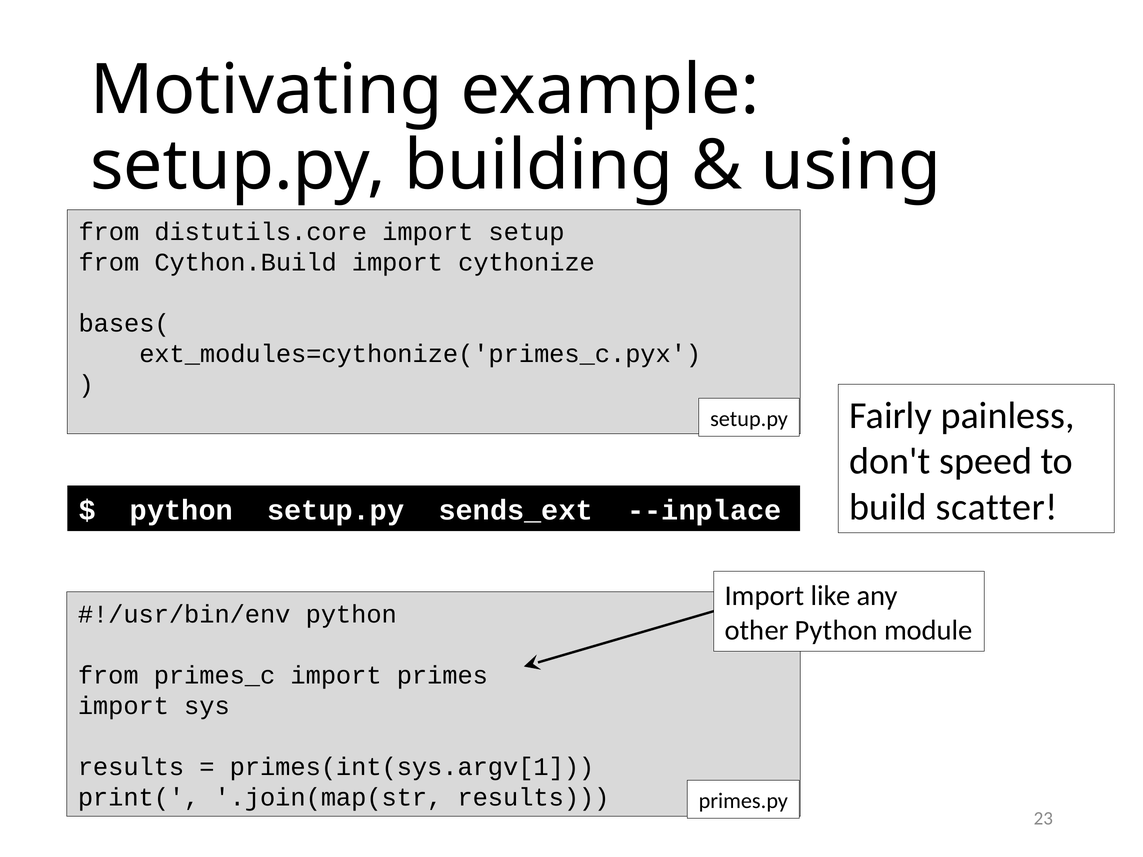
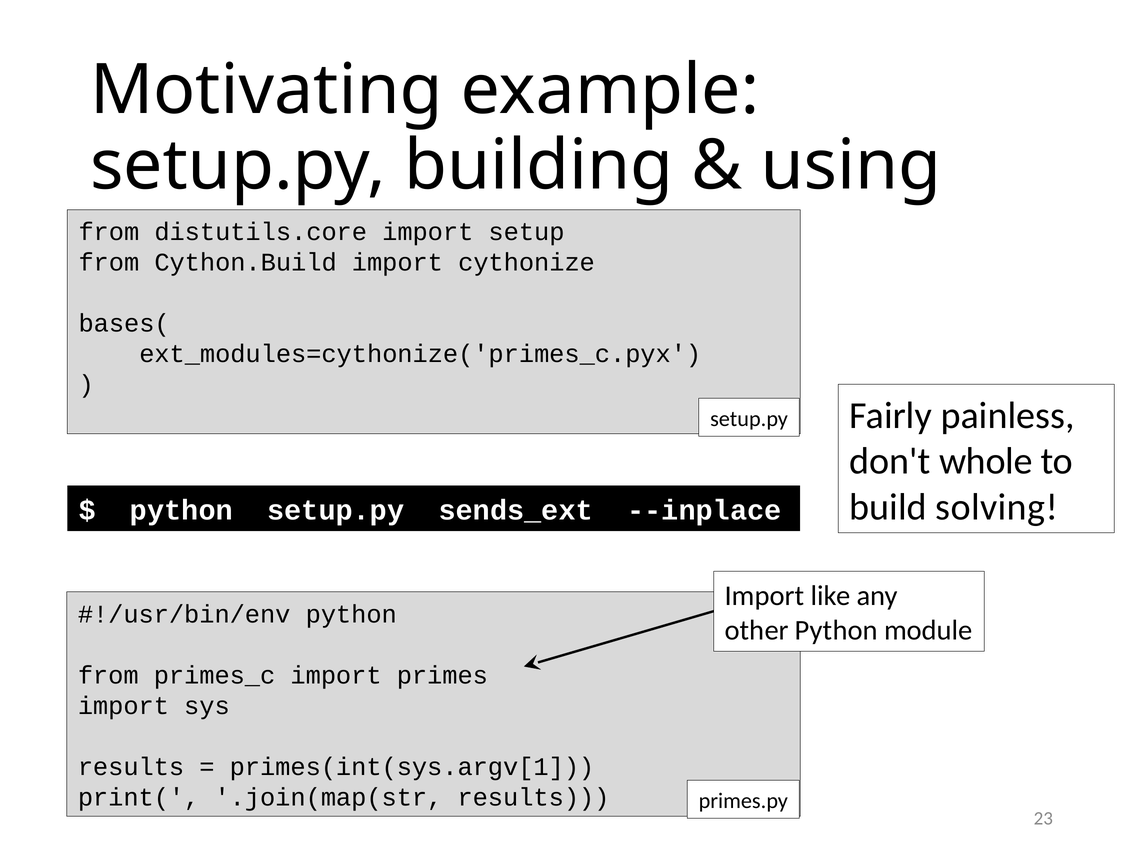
speed: speed -> whole (986, 461)
scatter: scatter -> solving (997, 507)
